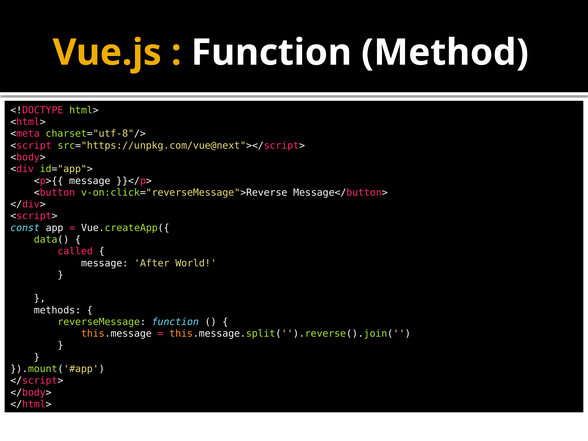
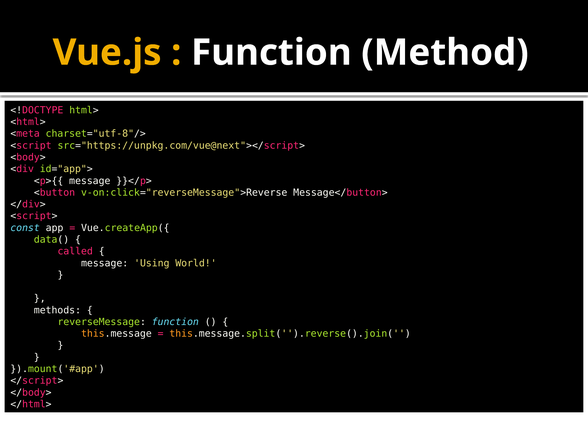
After: After -> Using (152, 263)
